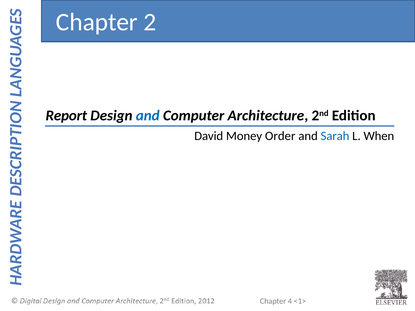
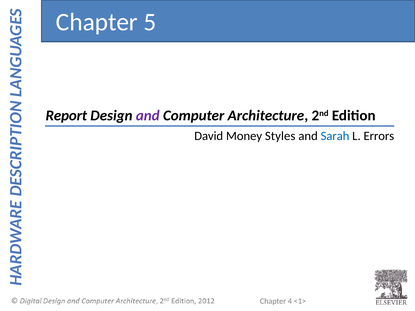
2: 2 -> 5 (150, 22)
and colour: blue -> purple (148, 116)
Order: Order -> Styles (280, 136)
When: When -> Errors (379, 136)
